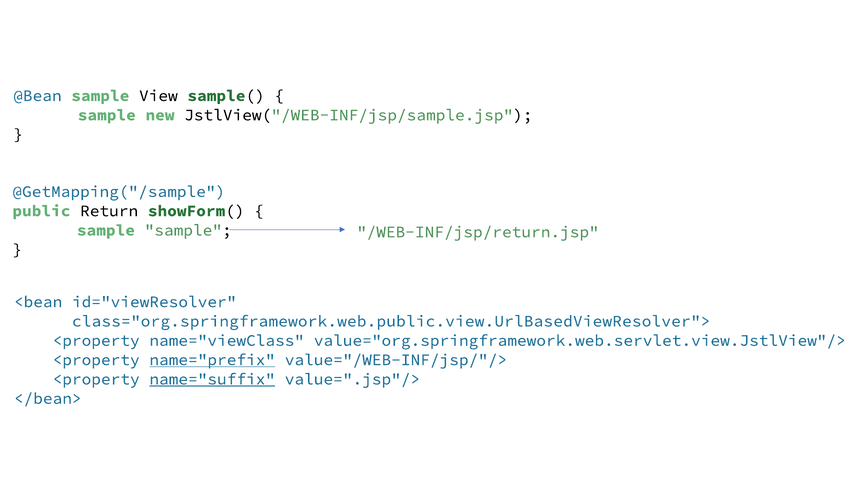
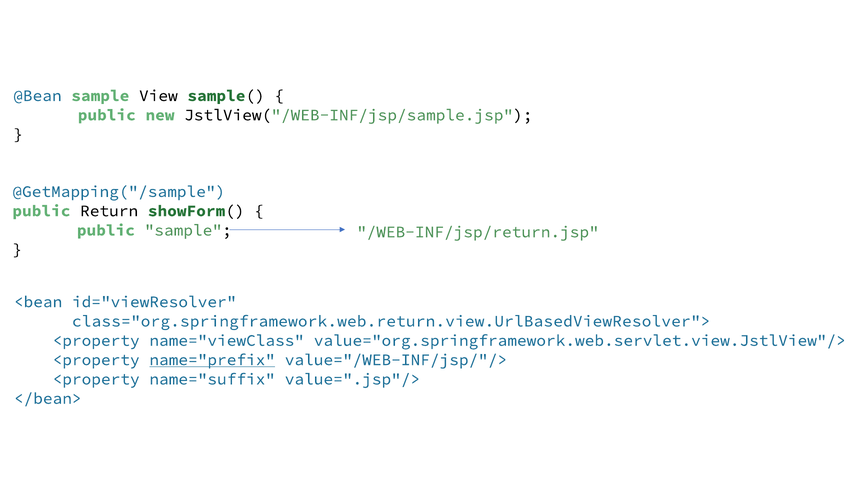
sample: sample -> public (107, 115)
sample: sample -> public (106, 231)
class="org.springframework.web.public.view.UrlBasedViewResolver">: class="org.springframework.web.public.view.UrlBasedViewResolver"> -> class="org.springframework.web.return.view.UrlBasedViewResolver"> (391, 322)
name="suffix underline: present -> none (212, 380)
